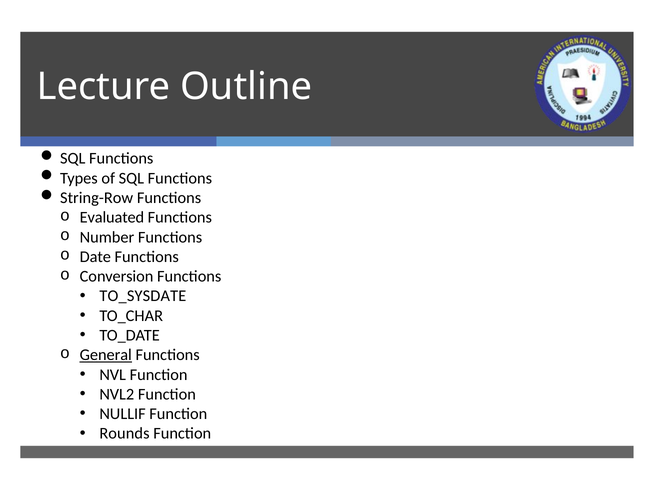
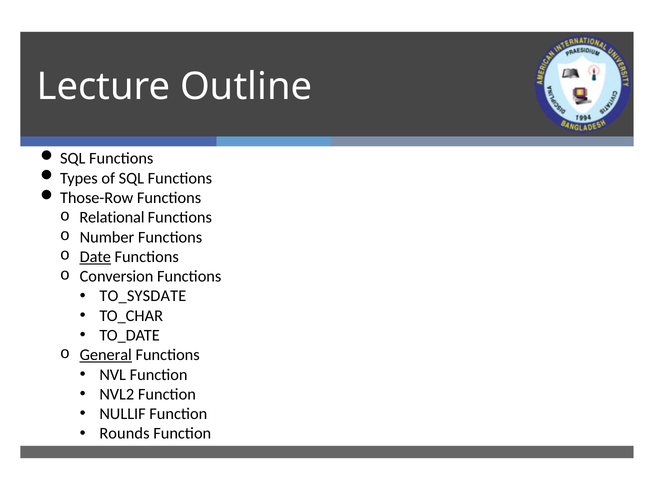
String-Row: String-Row -> Those-Row (97, 198)
Evaluated: Evaluated -> Relational (112, 217)
Date underline: none -> present (95, 257)
